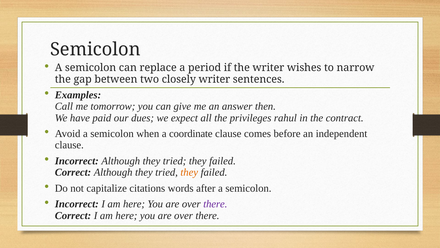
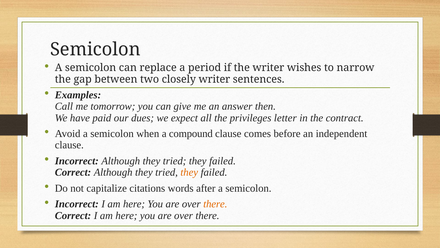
rahul: rahul -> letter (285, 118)
coordinate: coordinate -> compound (191, 133)
there colour: purple -> orange (215, 204)
